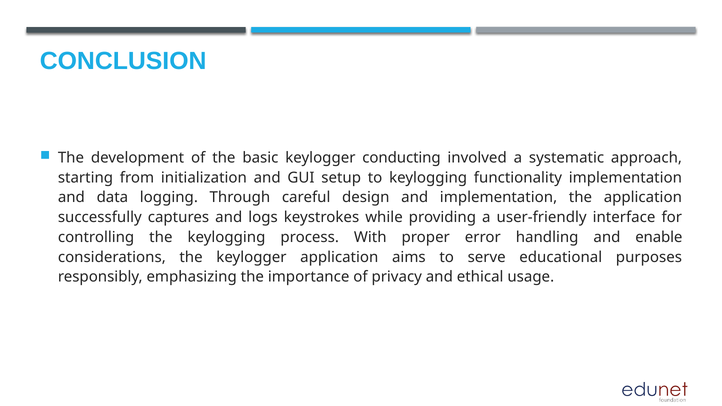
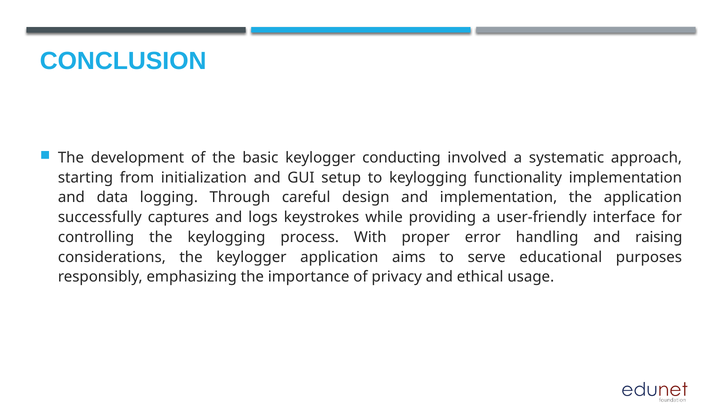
enable: enable -> raising (659, 237)
